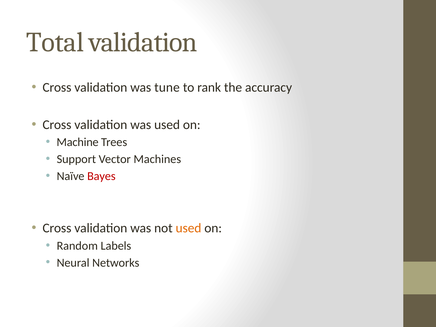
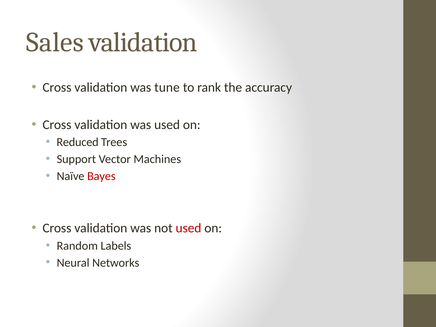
Total: Total -> Sales (55, 42)
Machine: Machine -> Reduced (78, 142)
used colour: orange -> red (189, 228)
